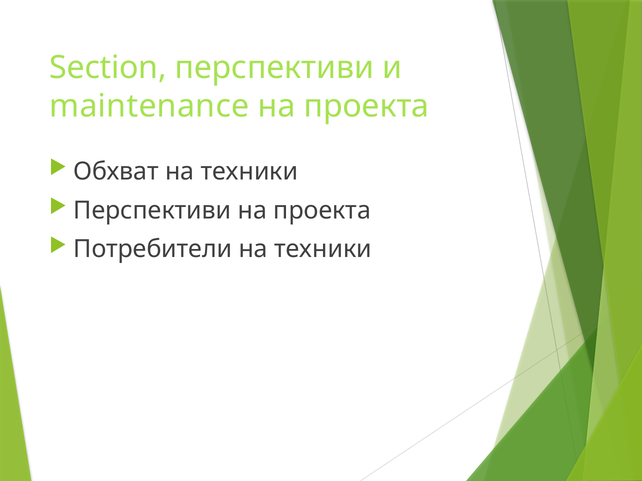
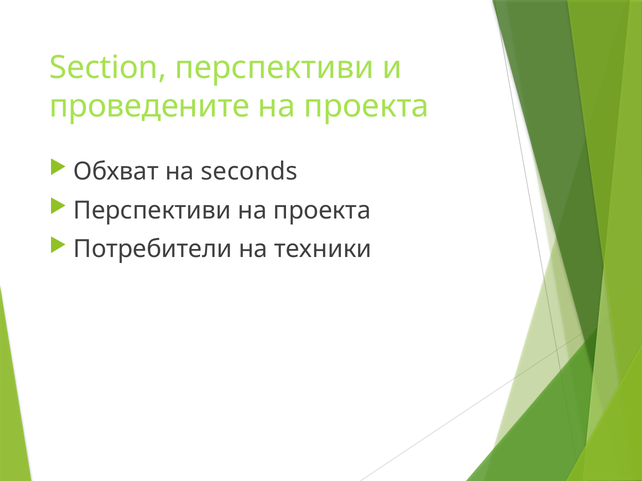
maintenance: maintenance -> проведените (150, 106)
Обхват на техники: техники -> seconds (249, 172)
